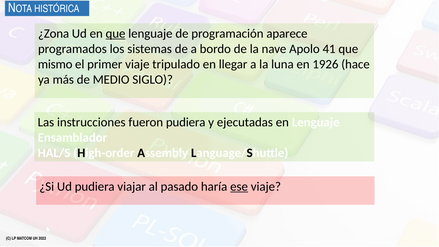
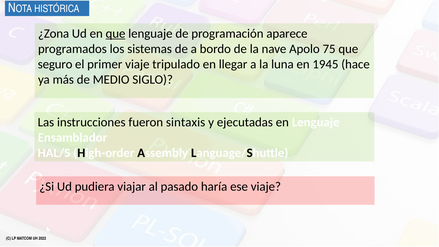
41: 41 -> 75 (329, 49)
mismo: mismo -> seguro (55, 64)
1926: 1926 -> 1945 (325, 64)
fueron pudiera: pudiera -> sintaxis (186, 122)
ese underline: present -> none (239, 186)
